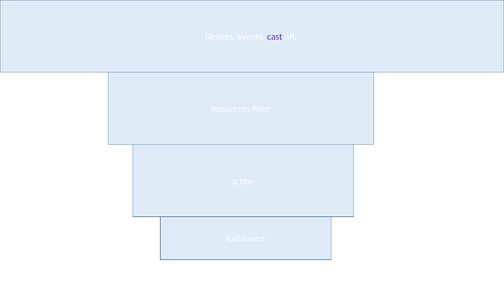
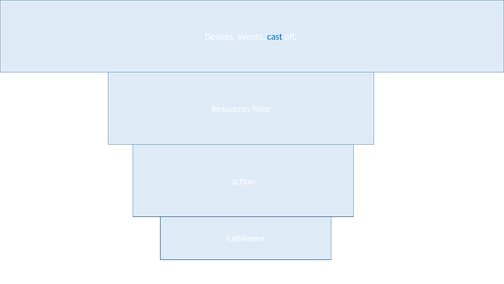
cast colour: purple -> blue (275, 37)
